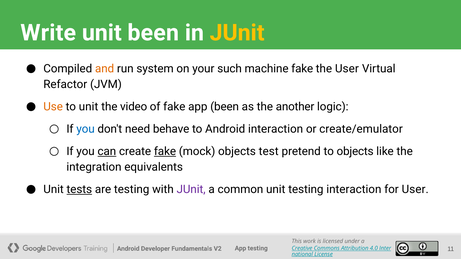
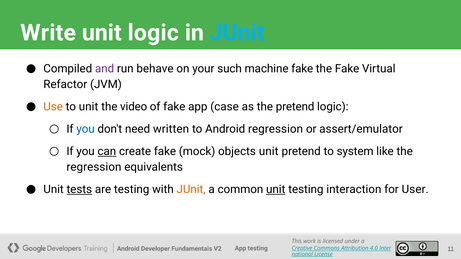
unit been: been -> logic (153, 33)
JUnit colour: yellow -> light blue (237, 33)
and colour: orange -> purple (105, 69)
system: system -> behave (155, 69)
the User: User -> Fake (347, 69)
app been: been -> case (225, 107)
the another: another -> pretend (295, 107)
behave: behave -> written (171, 129)
Android interaction: interaction -> regression (276, 129)
create/emulator: create/emulator -> assert/emulator (361, 129)
fake underline: present -> none (165, 151)
objects test: test -> unit (269, 151)
to objects: objects -> system (355, 151)
integration: integration -> regression (94, 167)
JUnit colour: purple -> orange (191, 190)
unit underline: none -> present (276, 190)
